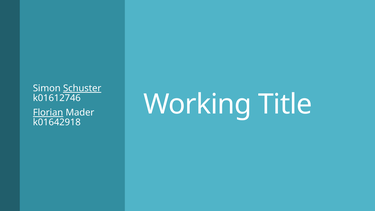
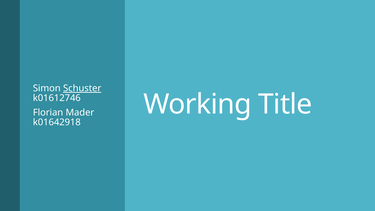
Florian underline: present -> none (48, 113)
